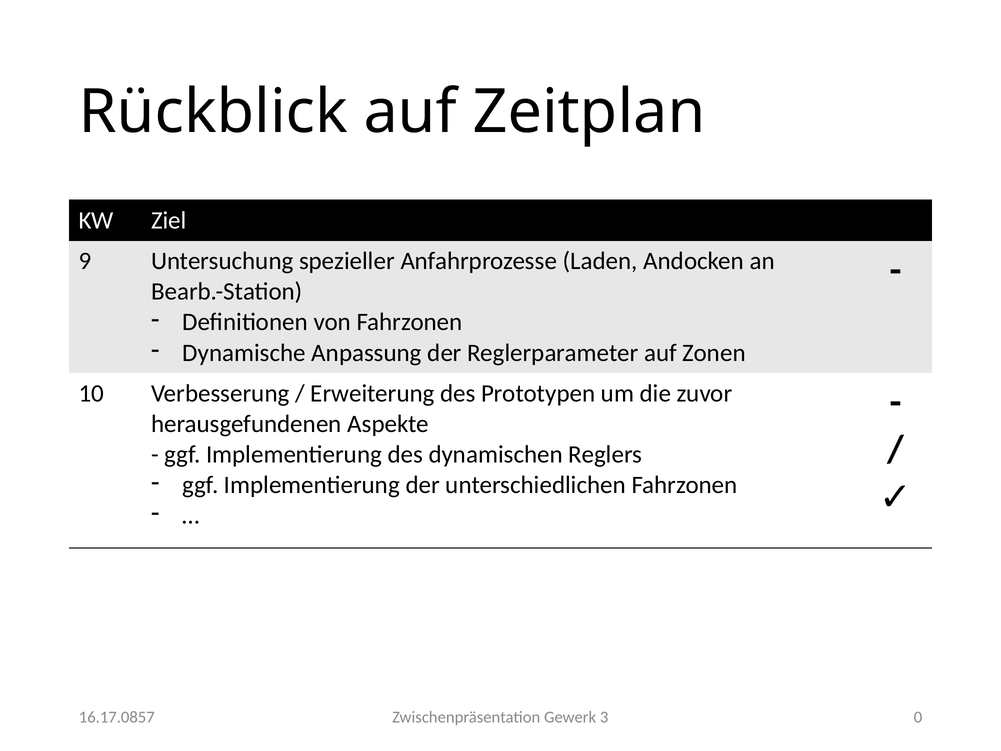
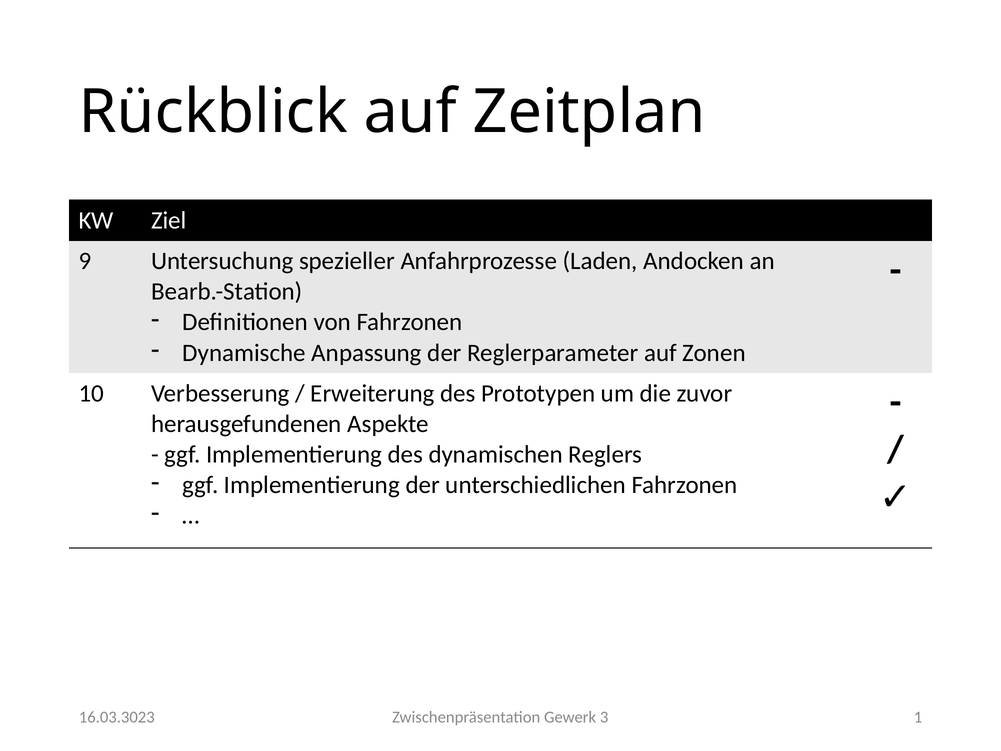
0: 0 -> 1 (918, 717)
16.17.0857: 16.17.0857 -> 16.03.3023 (117, 717)
